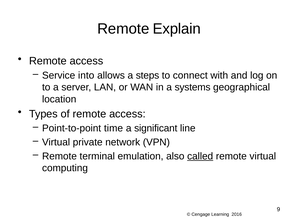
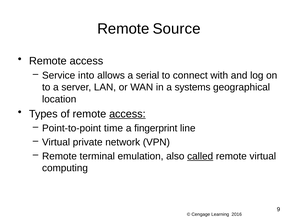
Explain: Explain -> Source (177, 29)
steps: steps -> serial (148, 75)
access underline: none -> present (127, 114)
significant: significant -> fingerprint (156, 128)
